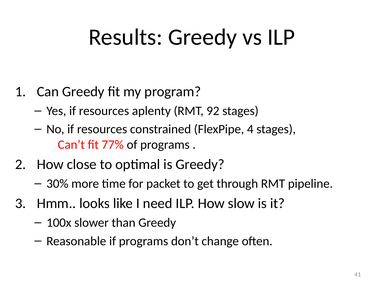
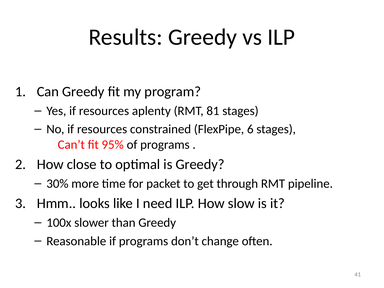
92: 92 -> 81 (213, 111)
4: 4 -> 6 (250, 129)
77%: 77% -> 95% (113, 145)
